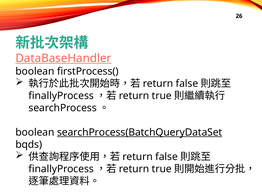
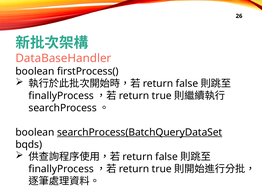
DataBaseHandler underline: present -> none (63, 58)
